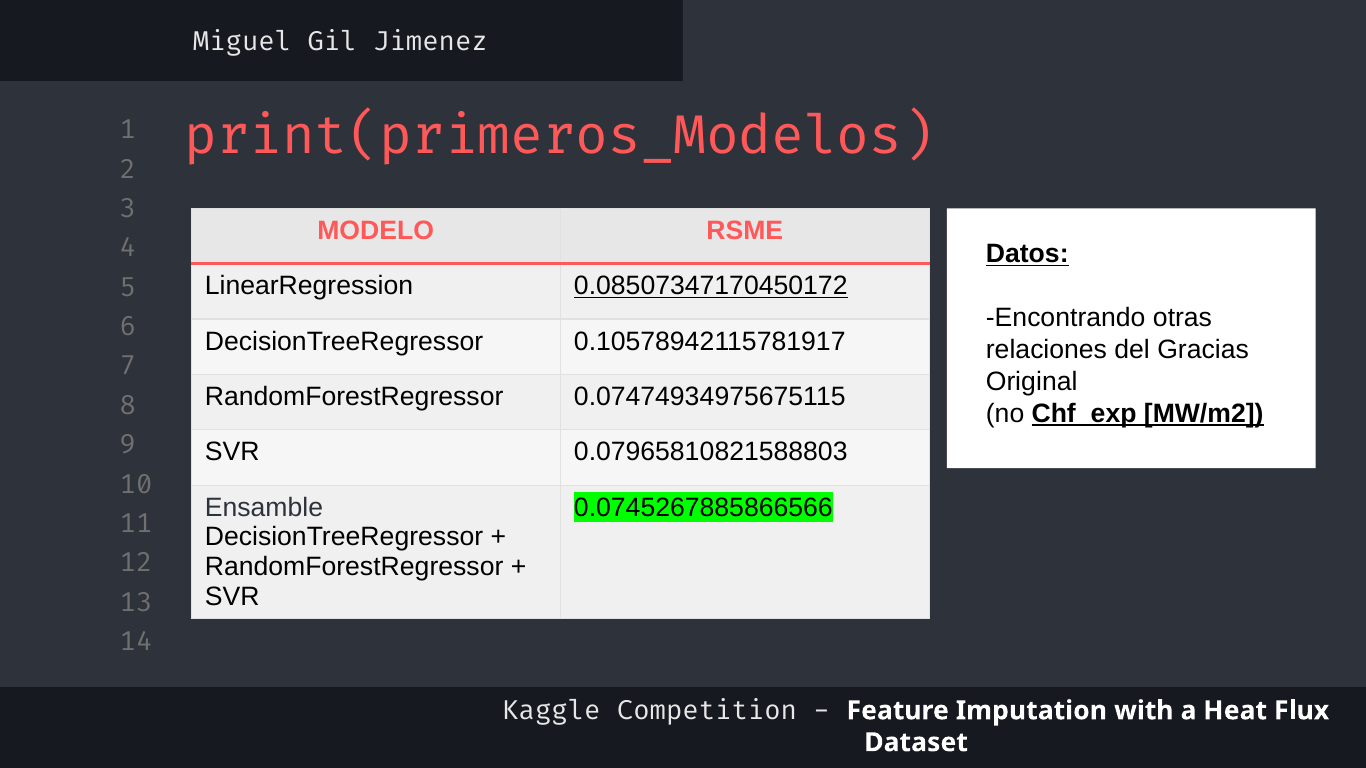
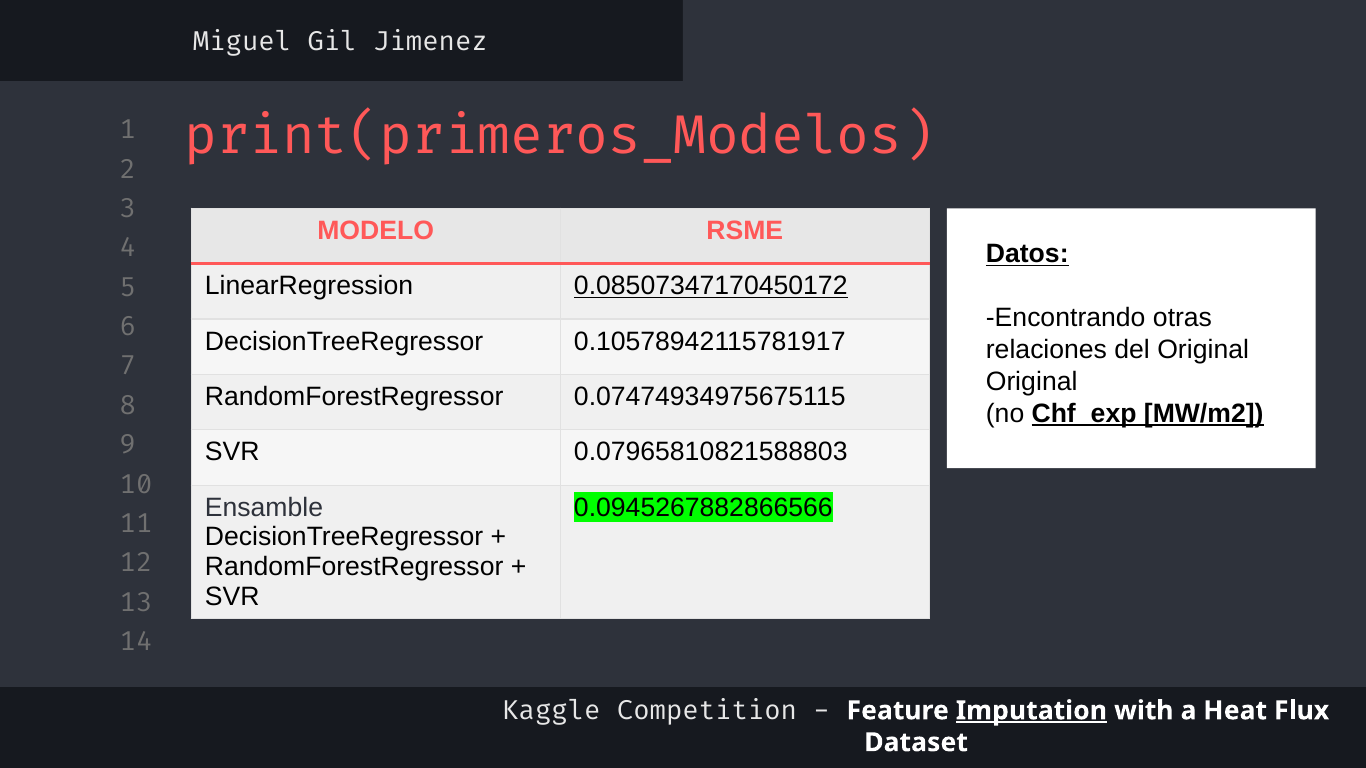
del Gracias: Gracias -> Original (1203, 350)
0.0745267885866566: 0.0745267885866566 -> 0.0945267882866566 (703, 508)
Imputation underline: none -> present (1031, 711)
